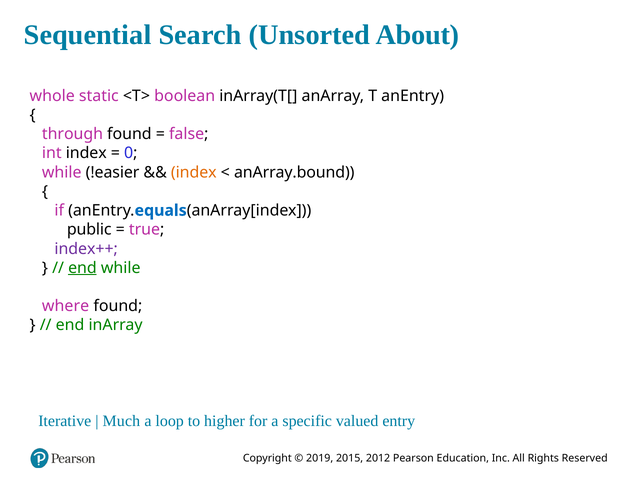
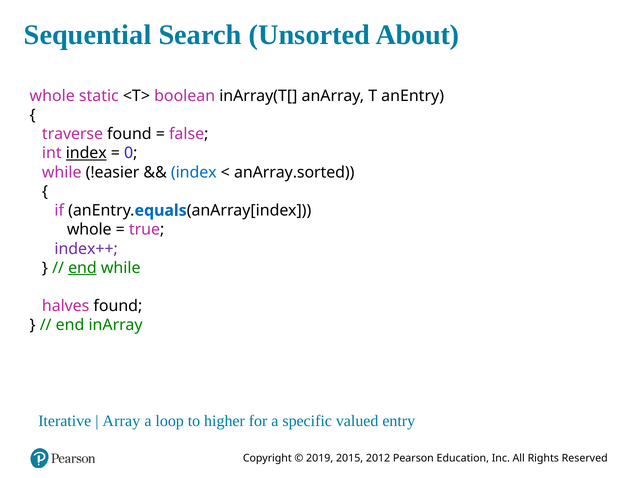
through: through -> traverse (73, 134)
index underline: none -> present (86, 153)
index colour: orange -> blue (194, 172)
anArray.bound: anArray.bound -> anArray.sorted (294, 172)
public: public -> whole (89, 230)
where: where -> halves (66, 306)
Much: Much -> Array (121, 421)
